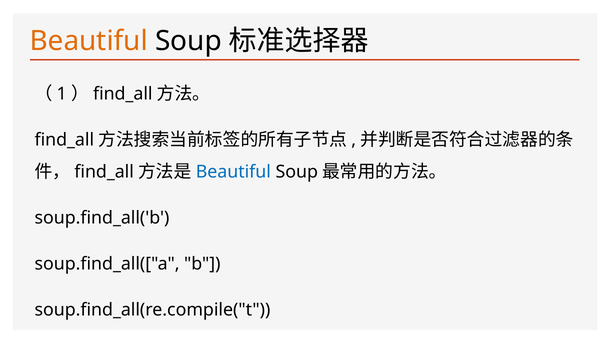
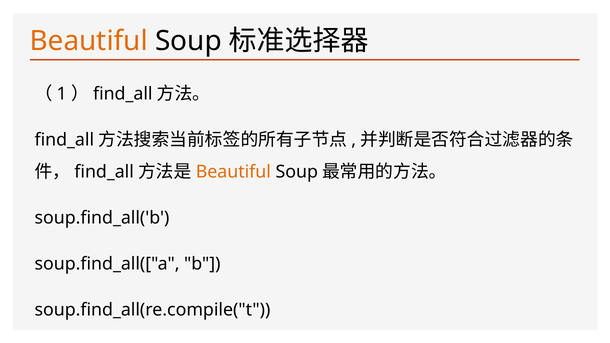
Beautiful colour: blue -> orange (233, 172)
